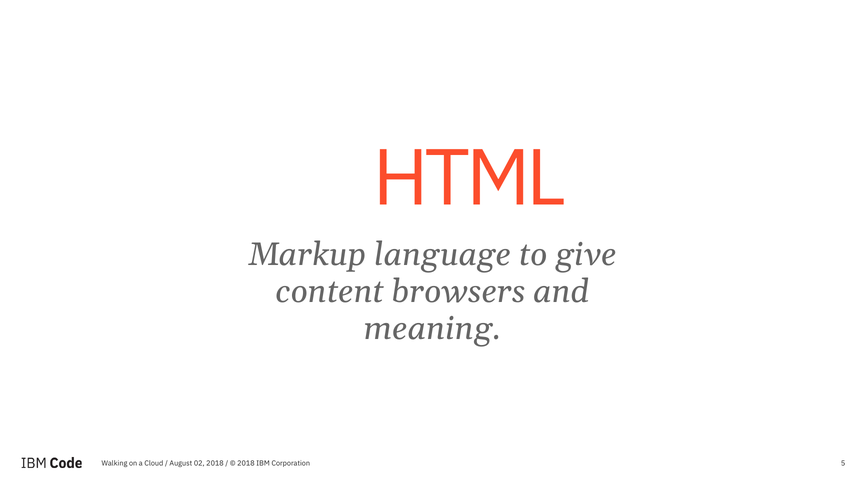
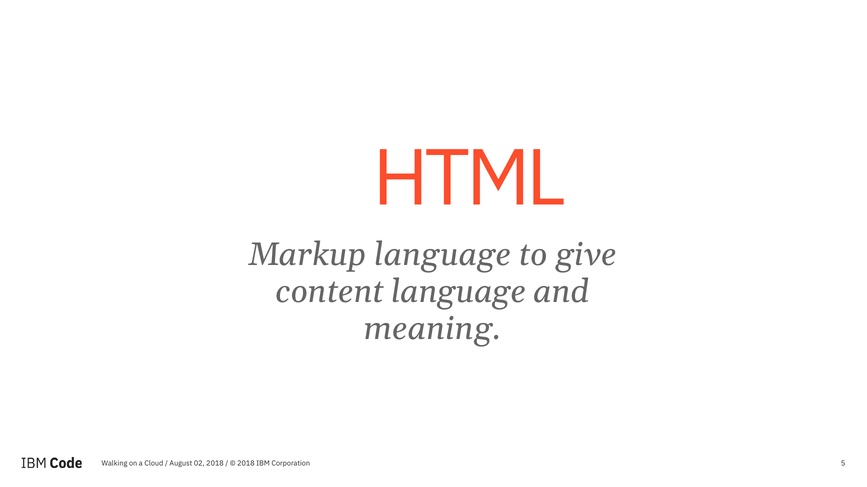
content browsers: browsers -> language (459, 292)
